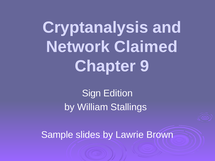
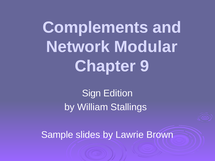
Cryptanalysis: Cryptanalysis -> Complements (95, 27)
Claimed: Claimed -> Modular (146, 47)
